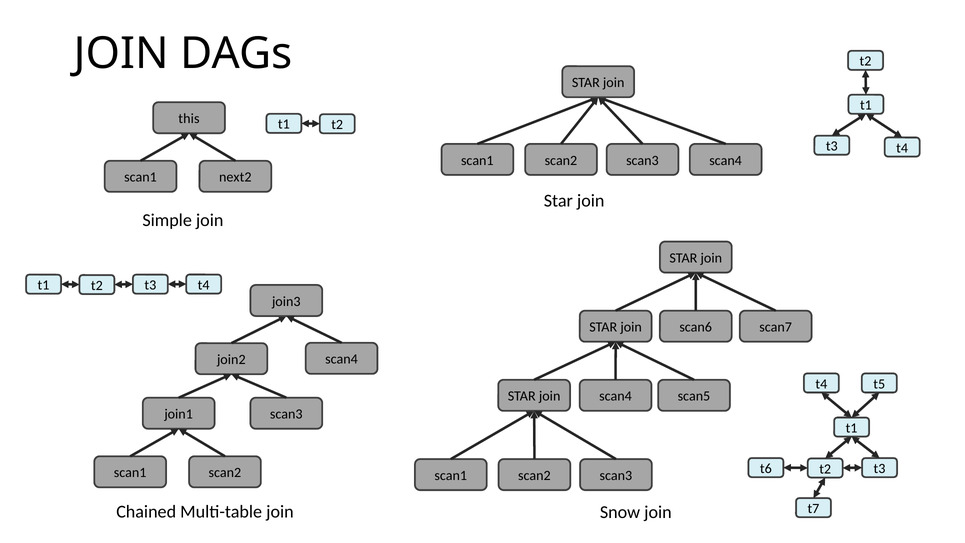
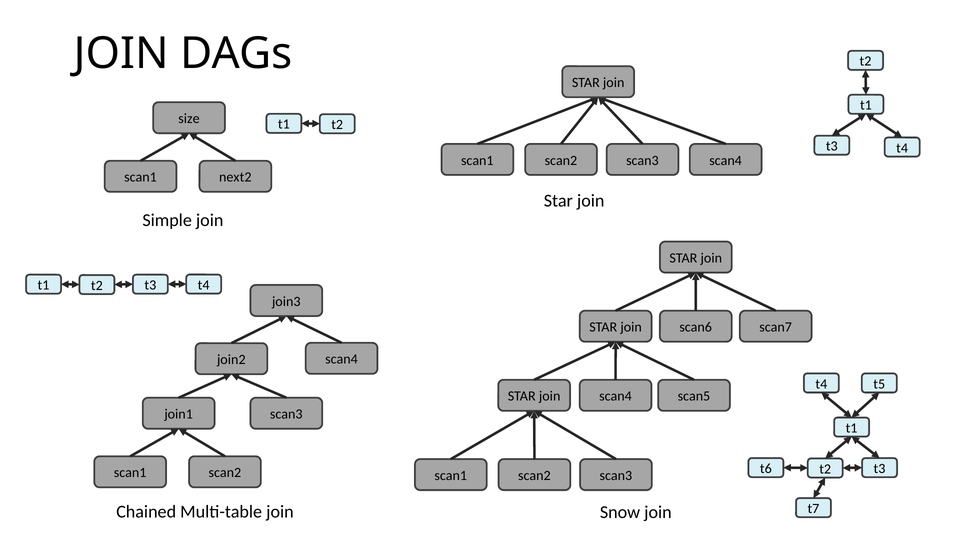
this: this -> size (189, 119)
